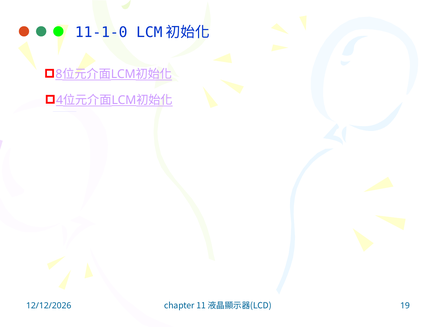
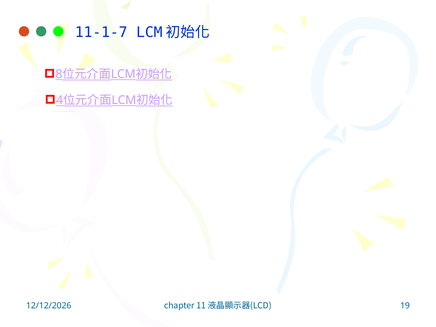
11-1-0: 11-1-0 -> 11-1-7 (101, 32)
